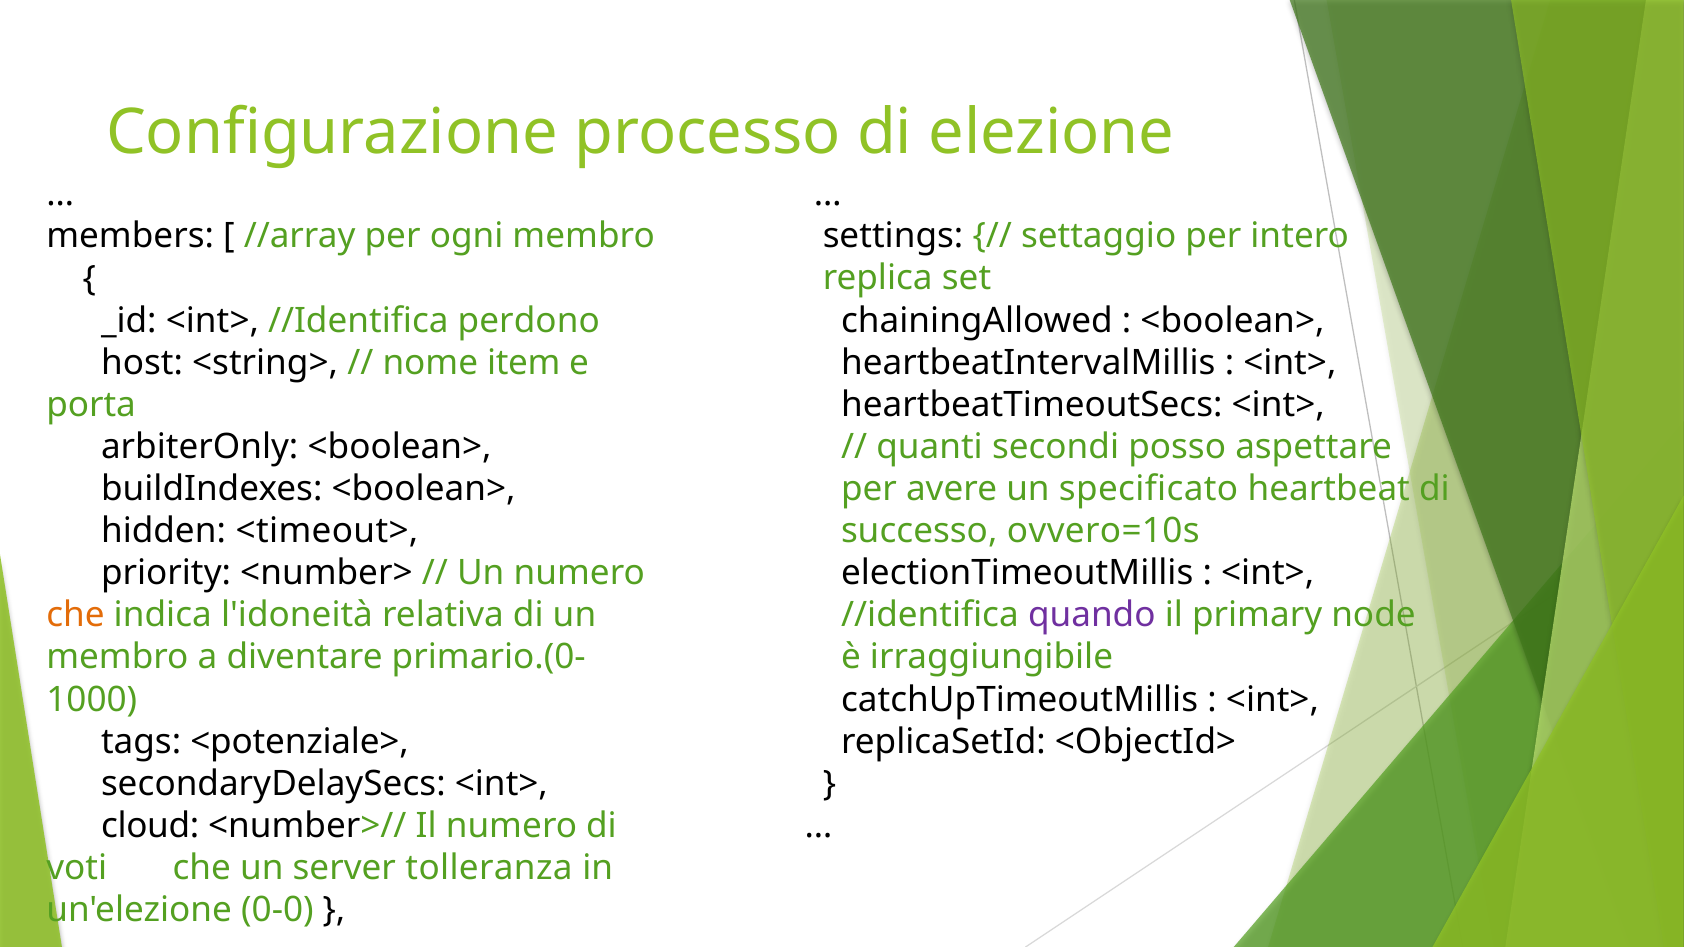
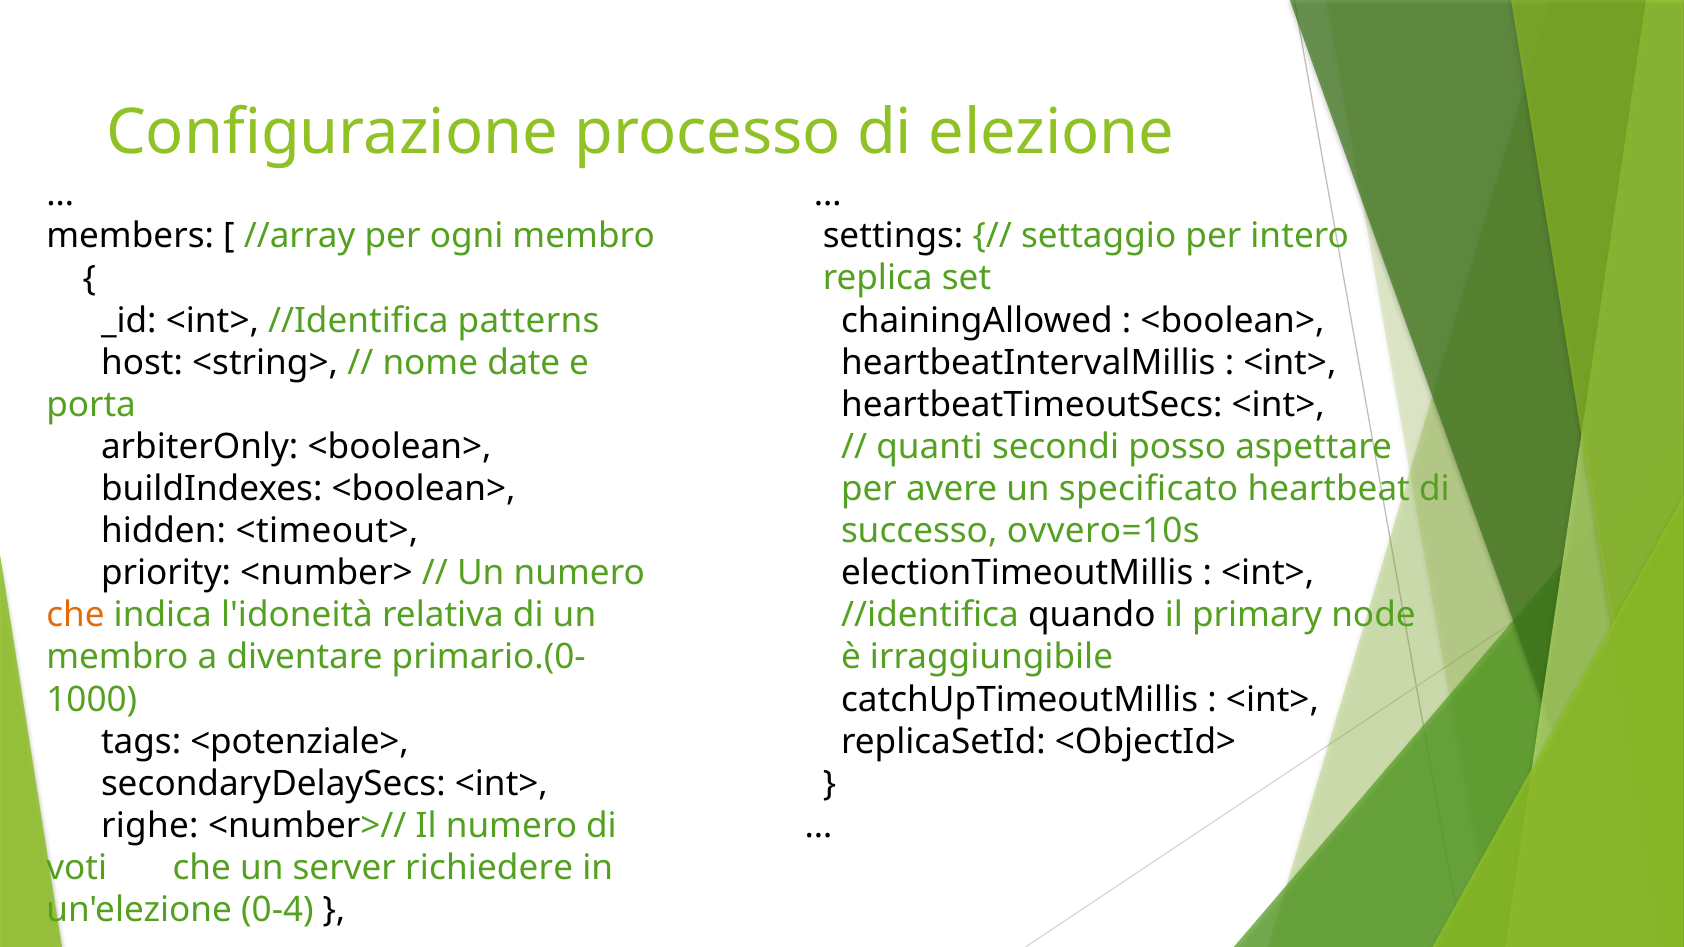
perdono: perdono -> patterns (529, 321)
item: item -> date (524, 363)
quando colour: purple -> black (1092, 615)
cloud: cloud -> righe (150, 826)
tolleranza: tolleranza -> richiedere (489, 868)
0-0: 0-0 -> 0-4 (277, 910)
